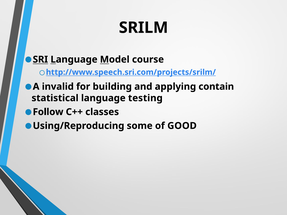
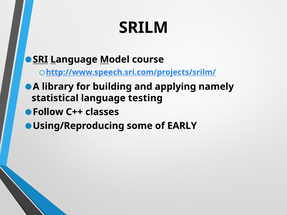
invalid: invalid -> library (58, 87)
contain: contain -> namely (216, 87)
GOOD: GOOD -> EARLY (182, 126)
